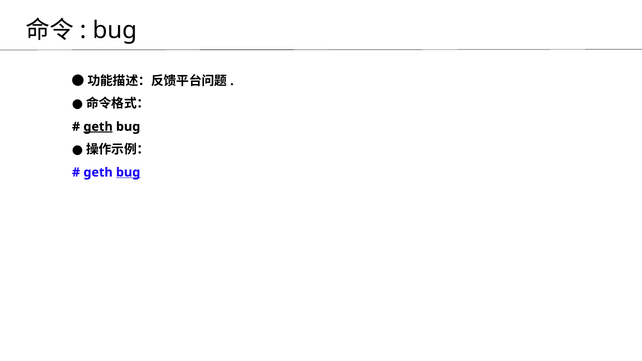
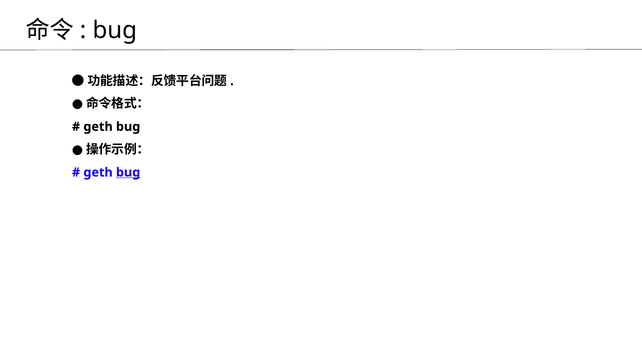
geth underline: present -> none (98, 127)
